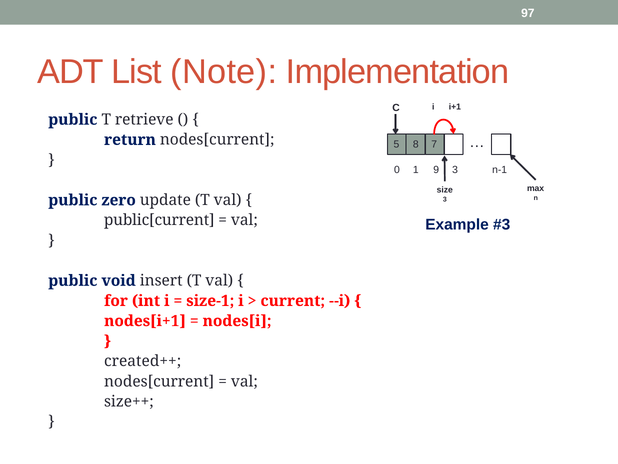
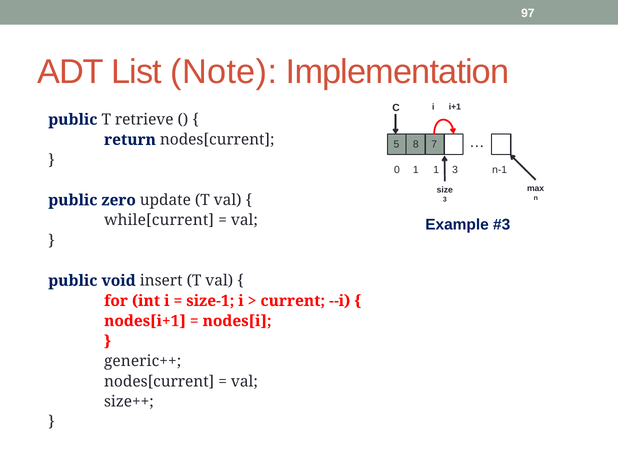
1 9: 9 -> 1 (436, 170)
public[current: public[current -> while[current (159, 220)
created++: created++ -> generic++ (143, 361)
